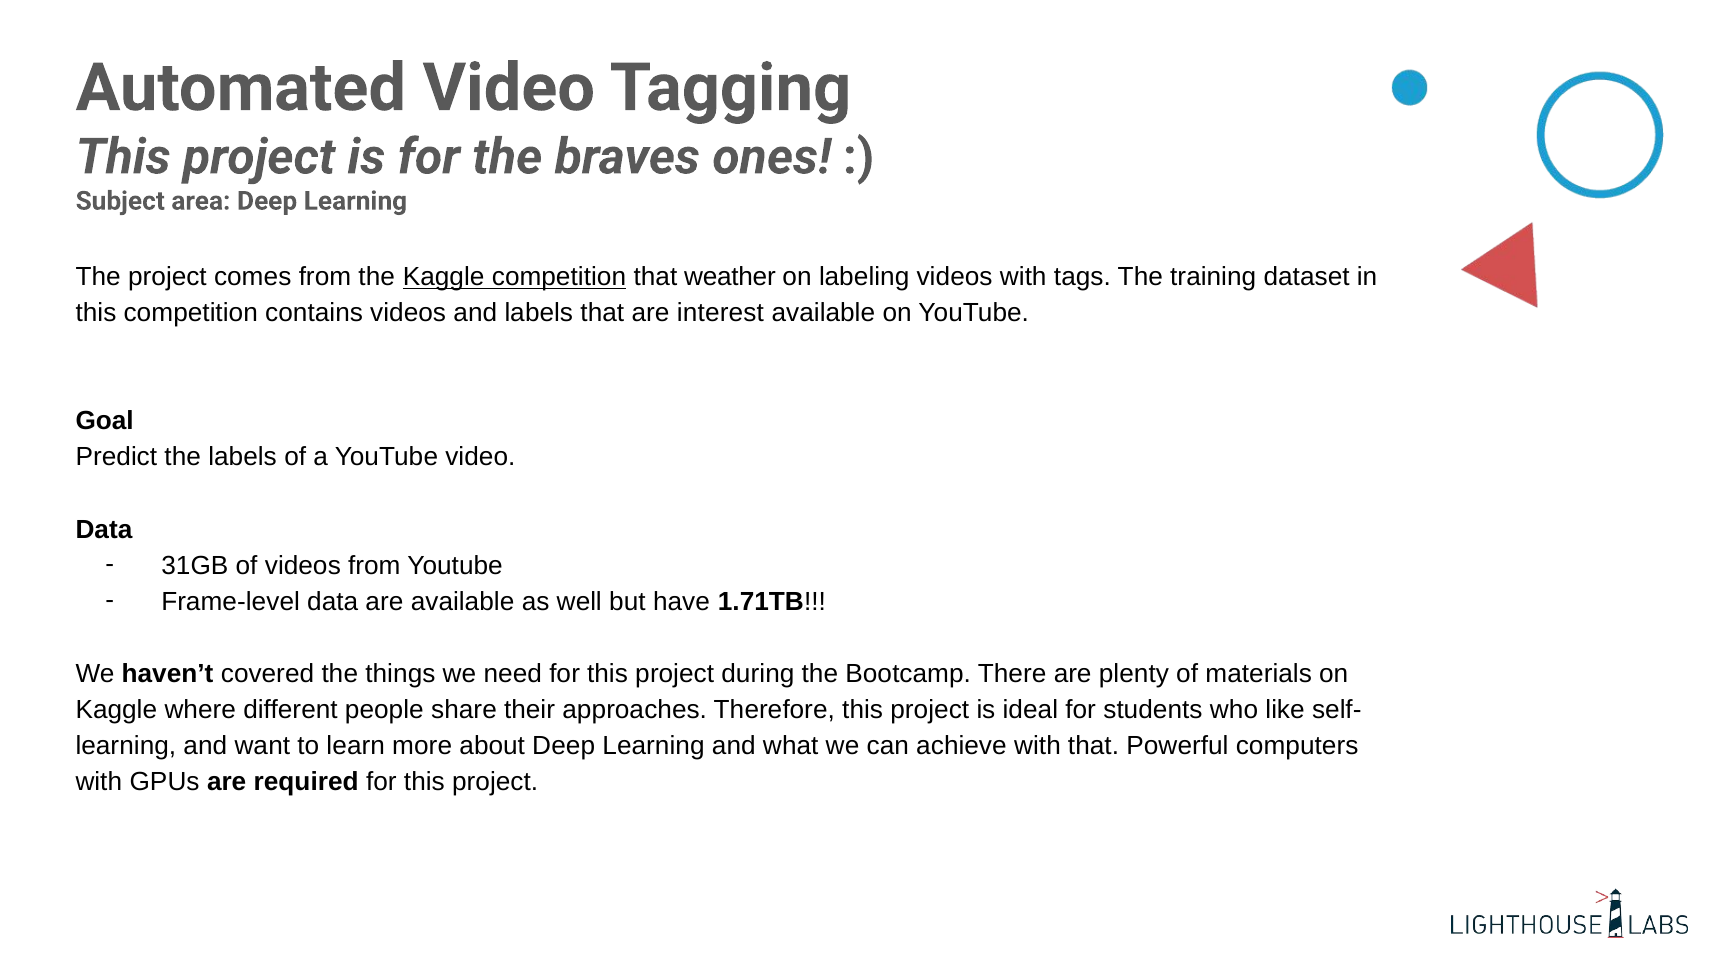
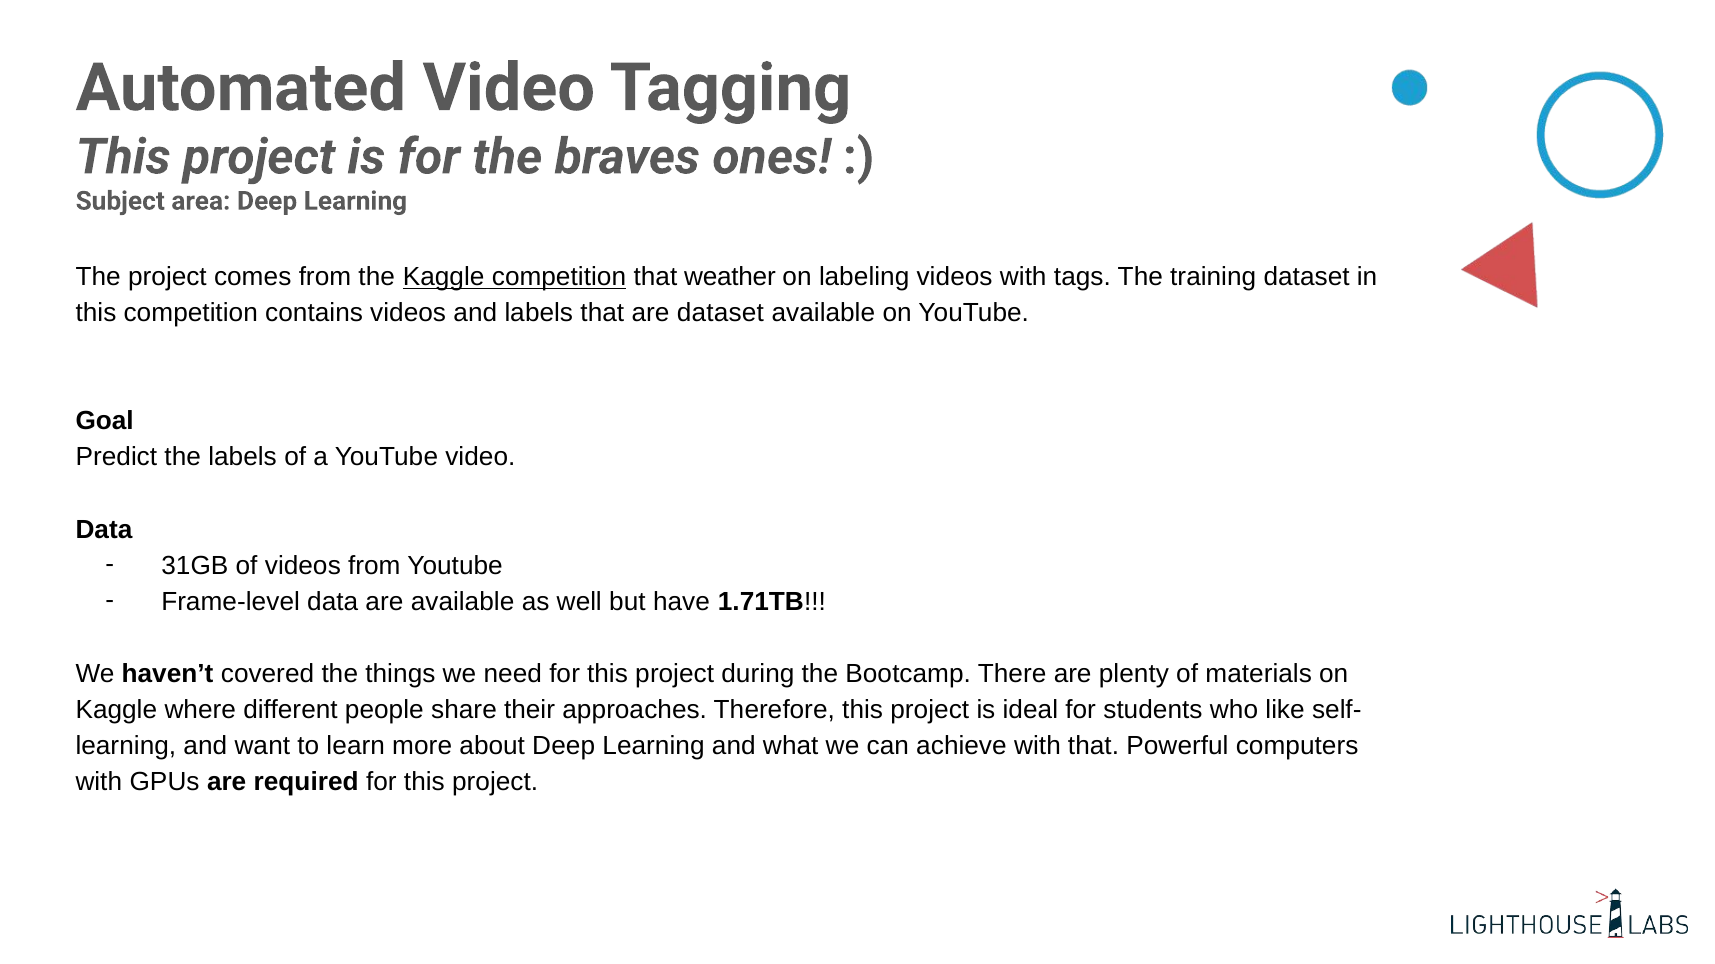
are interest: interest -> dataset (720, 313)
